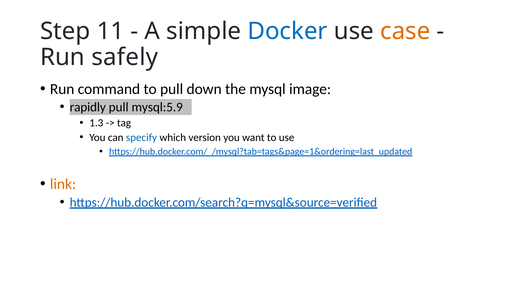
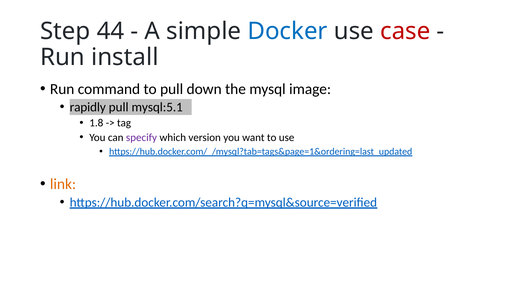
11: 11 -> 44 (111, 31)
case colour: orange -> red (405, 31)
safely: safely -> install (125, 57)
mysql:5.9: mysql:5.9 -> mysql:5.1 (157, 107)
1.3: 1.3 -> 1.8 (96, 123)
specify colour: blue -> purple (142, 137)
